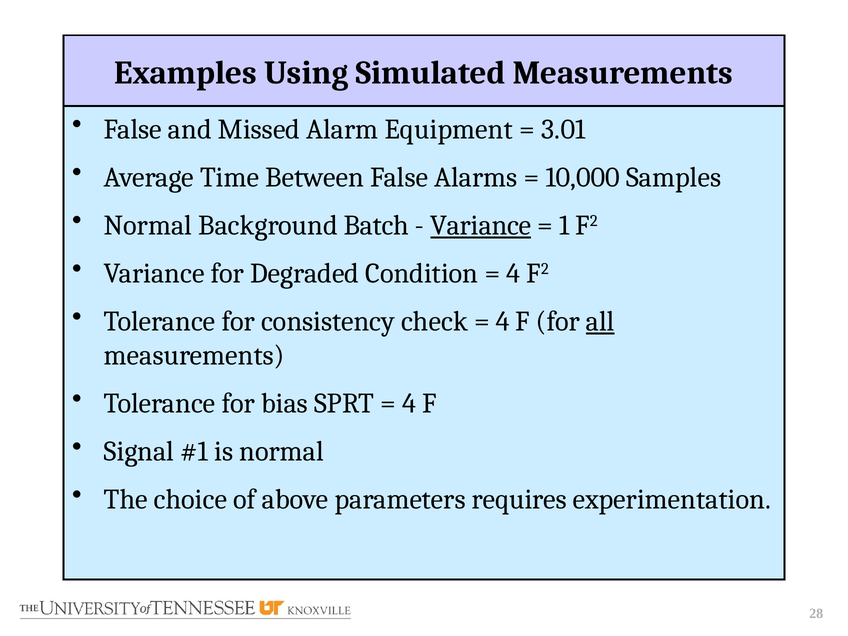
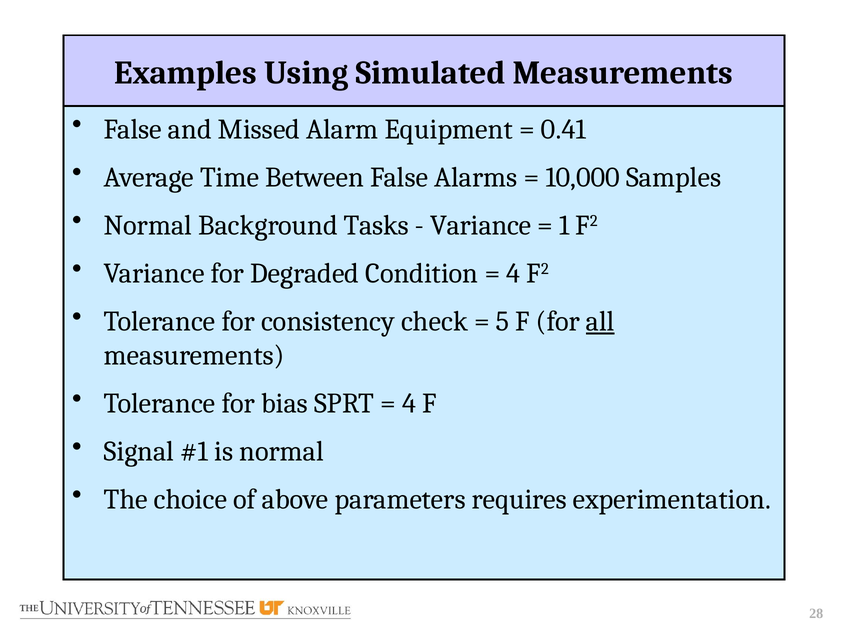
3.01: 3.01 -> 0.41 (564, 129)
Batch: Batch -> Tasks (376, 225)
Variance underline: present -> none (481, 225)
4: 4 -> 5 (503, 321)
